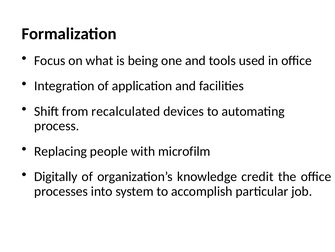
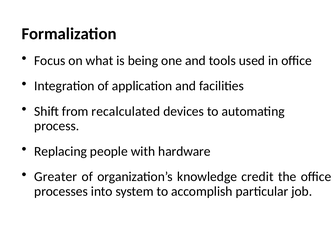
microfilm: microfilm -> hardware (184, 151)
Digitally: Digitally -> Greater (56, 176)
